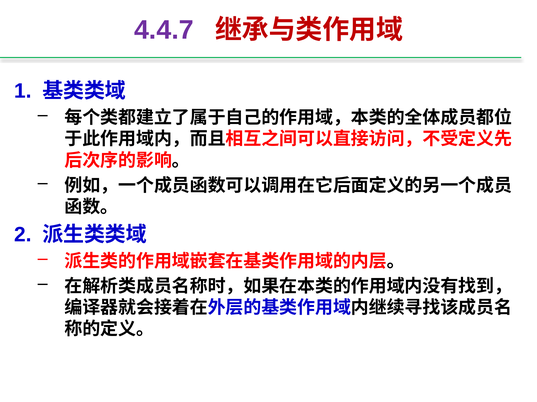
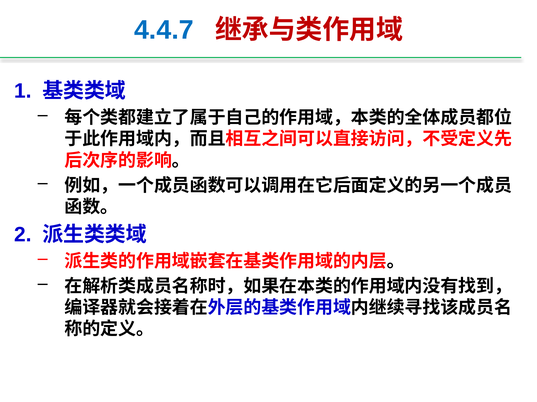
4.4.7 colour: purple -> blue (164, 30)
